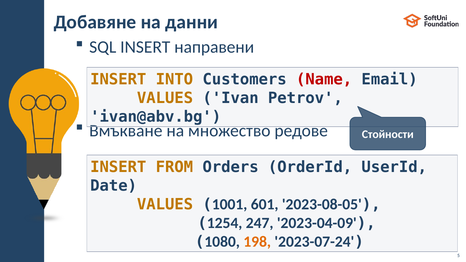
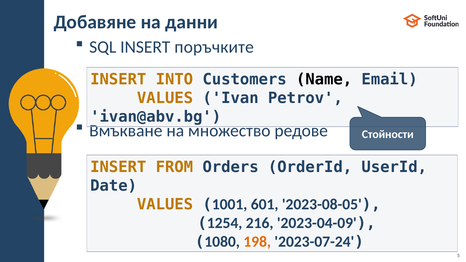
направени: направени -> поръчките (214, 47)
Name colour: red -> black (324, 80)
247: 247 -> 216 (260, 223)
